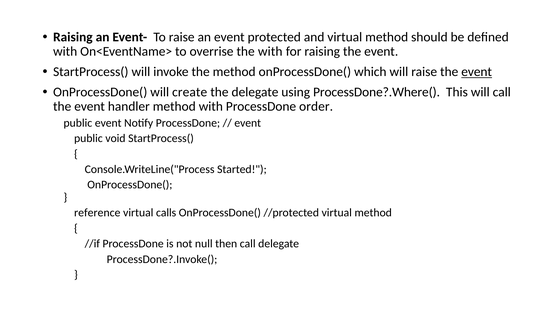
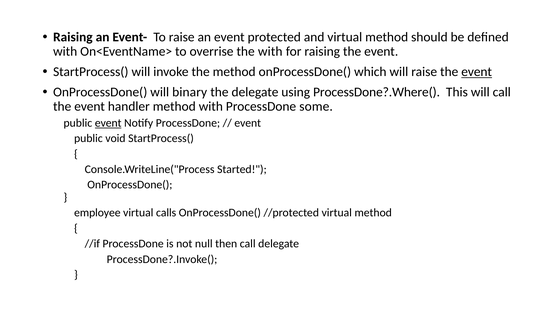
create: create -> binary (190, 92)
order: order -> some (316, 107)
event underline: none -> present (108, 123)
reference: reference -> employee (97, 213)
